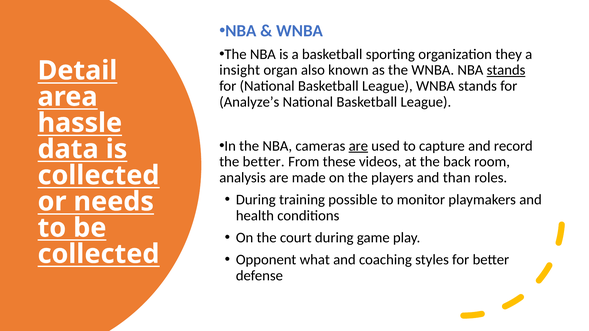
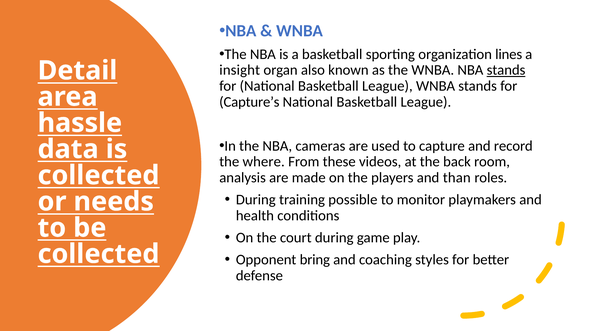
they: they -> lines (509, 54)
Analyze’s: Analyze’s -> Capture’s (249, 102)
are underline: present -> none (358, 146)
the better: better -> where (264, 162)
what: what -> bring (315, 260)
